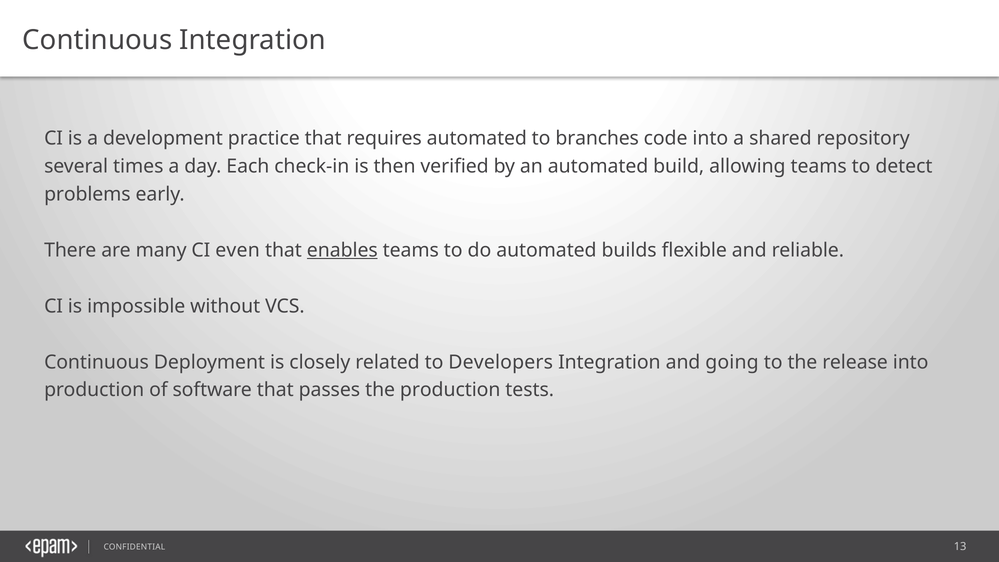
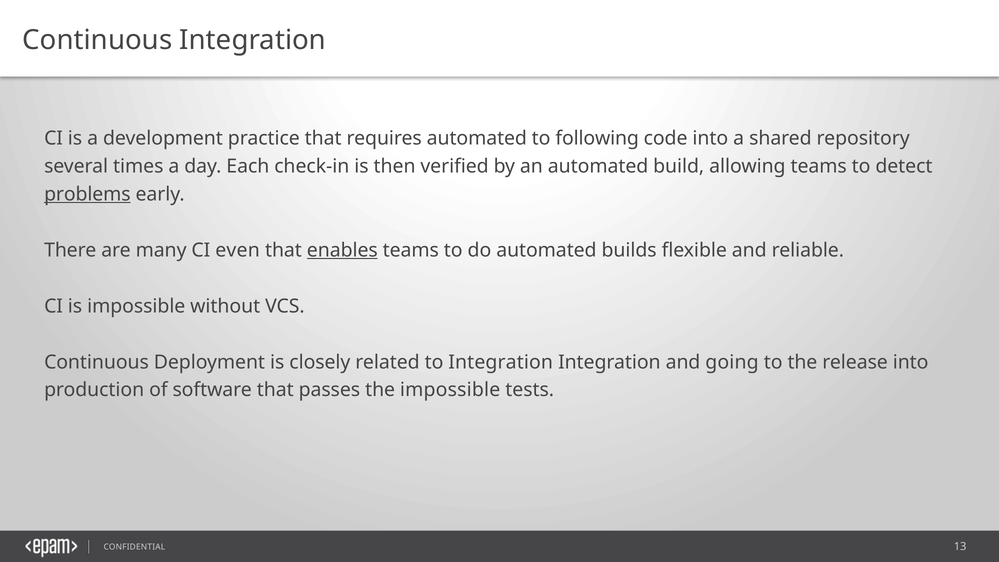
branches: branches -> following (597, 138)
problems underline: none -> present (87, 194)
to Developers: Developers -> Integration (501, 362)
the production: production -> impossible (450, 390)
